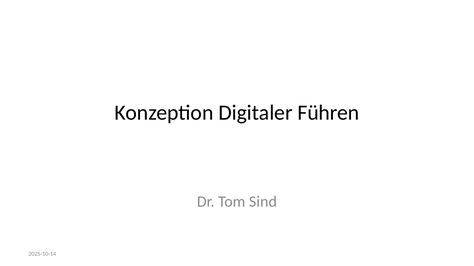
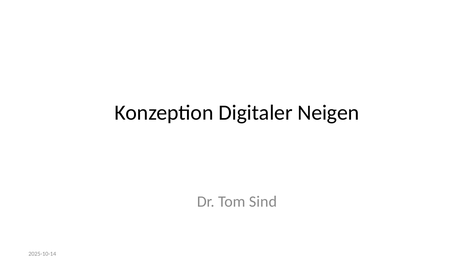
Führen: Führen -> Neigen (328, 113)
